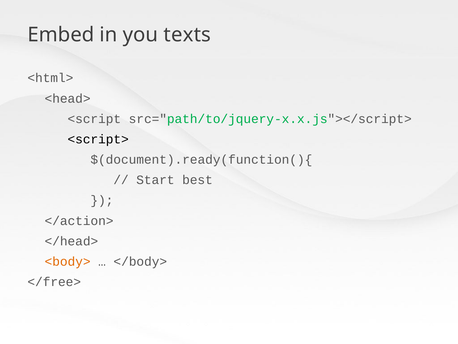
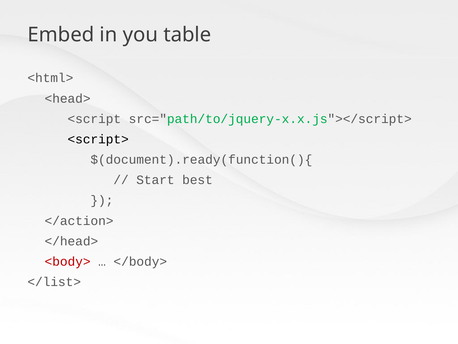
texts: texts -> table (187, 35)
<body> colour: orange -> red (68, 261)
</free>: </free> -> </list> (54, 282)
